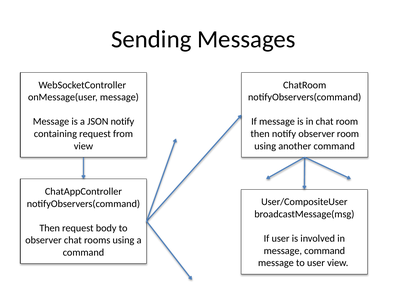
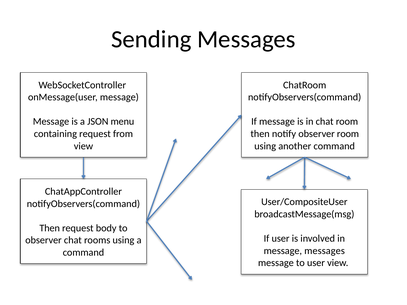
JSON notify: notify -> menu (122, 122)
message command: command -> messages (325, 251)
